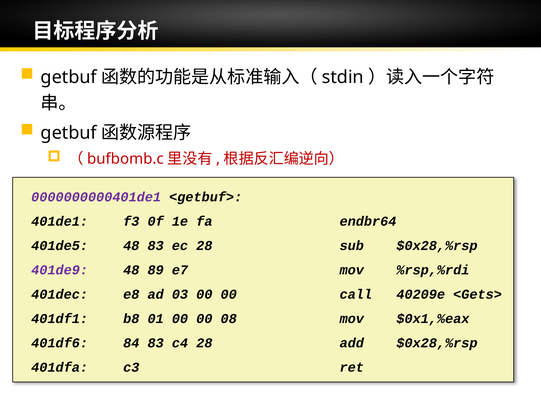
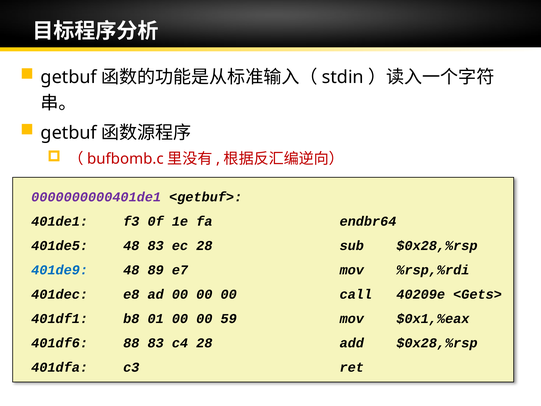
401de9 colour: purple -> blue (60, 270)
ad 03: 03 -> 00 (180, 294)
08: 08 -> 59 (229, 318)
84: 84 -> 88 (131, 343)
